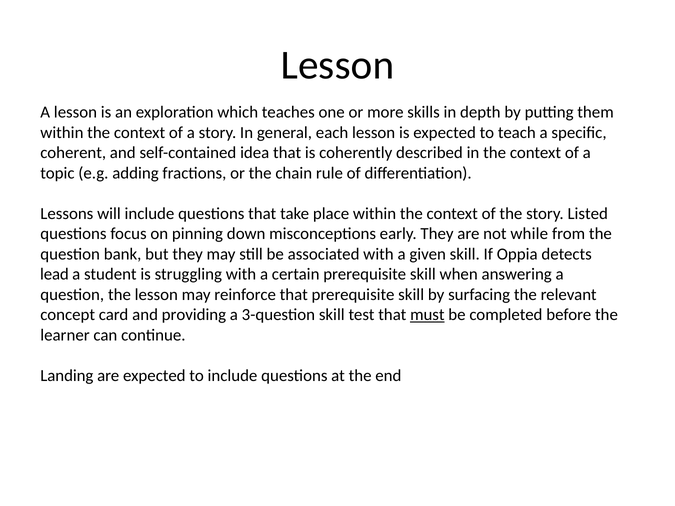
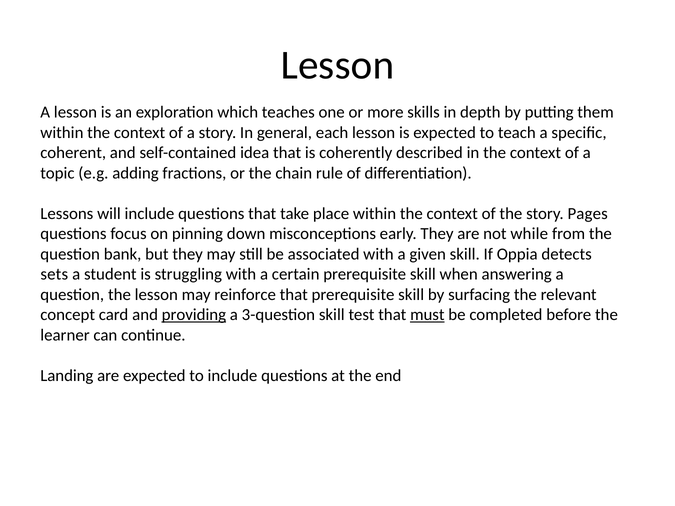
Listed: Listed -> Pages (588, 214)
lead: lead -> sets (54, 274)
providing underline: none -> present (194, 315)
